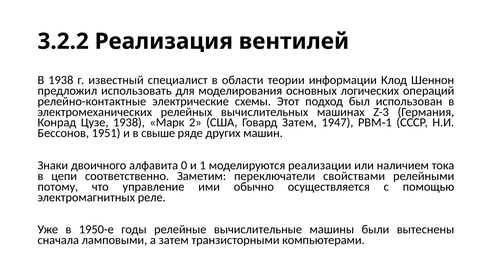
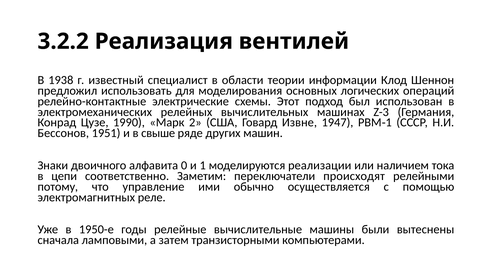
Цузе 1938: 1938 -> 1990 (129, 122)
Говард Затем: Затем -> Извне (299, 122)
свойствами: свойствами -> происходят (354, 176)
